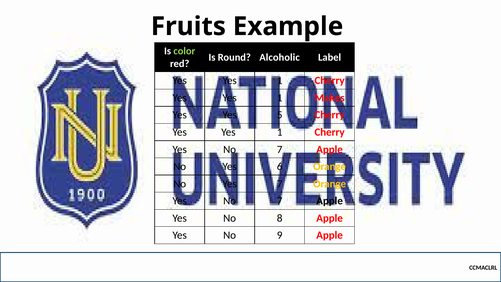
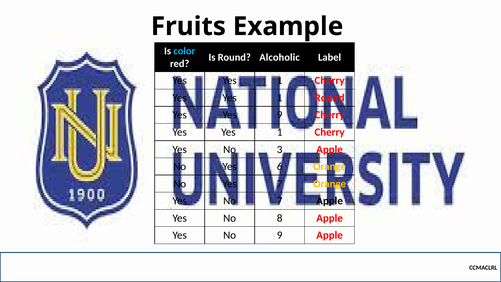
color colour: light green -> light blue (184, 51)
1 Makes: Makes -> Round (330, 98)
Yes 5: 5 -> 9 (280, 115)
7: 7 -> 3 (280, 149)
